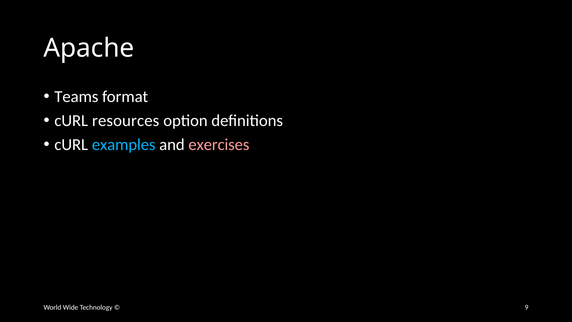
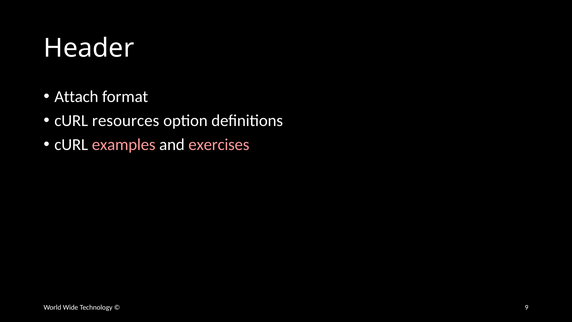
Apache: Apache -> Header (89, 48)
Teams: Teams -> Attach (76, 97)
examples colour: light blue -> pink (124, 145)
